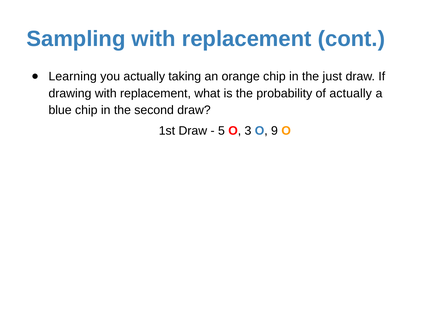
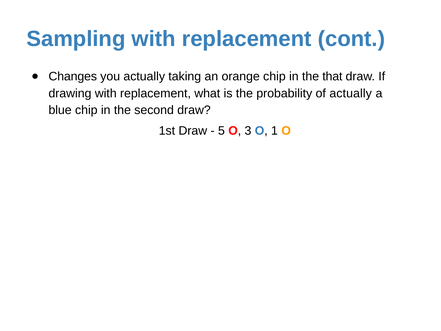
Learning: Learning -> Changes (73, 76)
just: just -> that (332, 76)
9: 9 -> 1 (274, 131)
